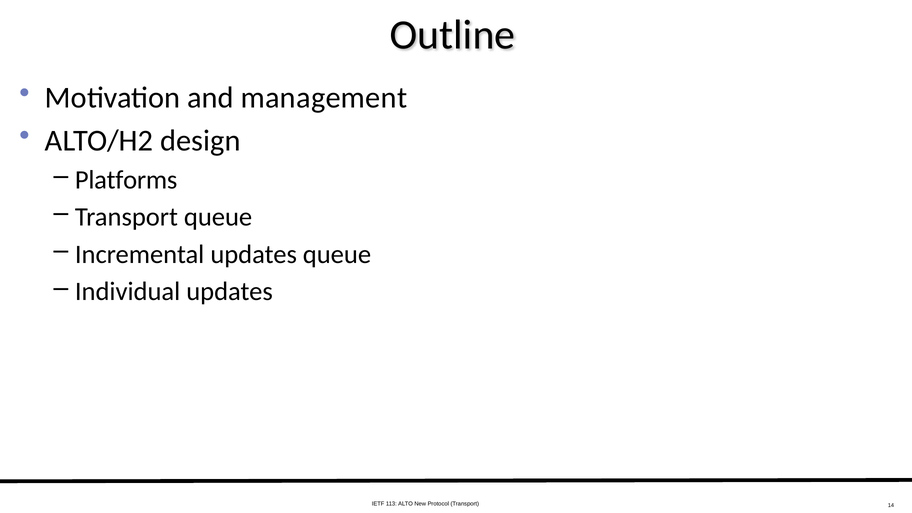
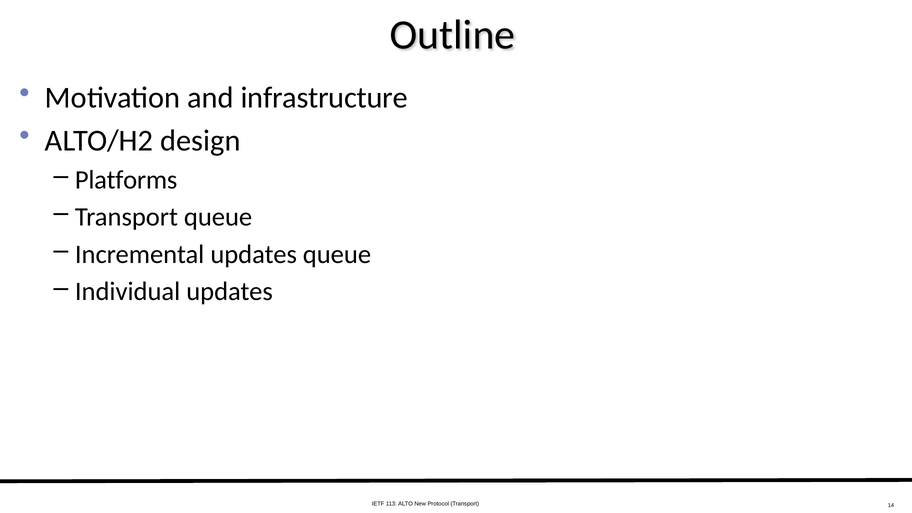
management: management -> infrastructure (324, 98)
